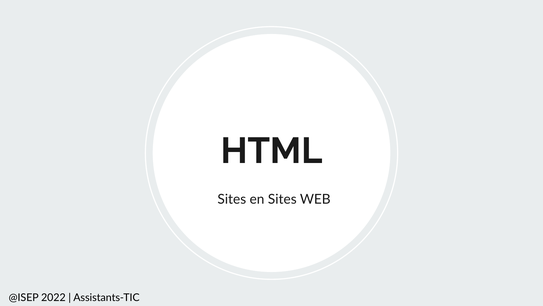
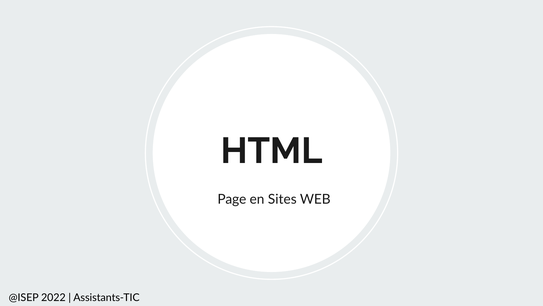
Sites: Sites -> Page (232, 199)
